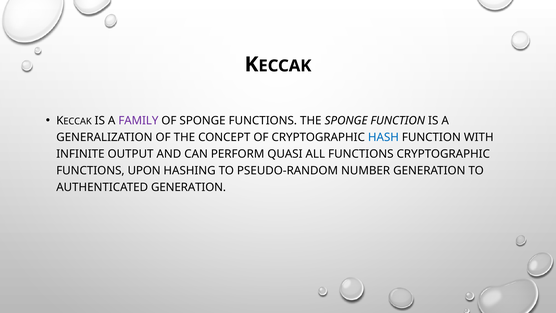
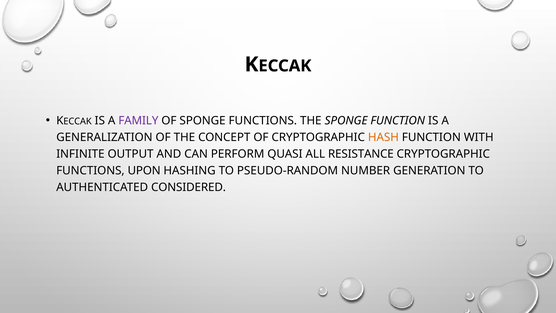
HASH colour: blue -> orange (383, 137)
ALL FUNCTIONS: FUNCTIONS -> RESISTANCE (361, 154)
AUTHENTICATED GENERATION: GENERATION -> CONSIDERED (189, 187)
